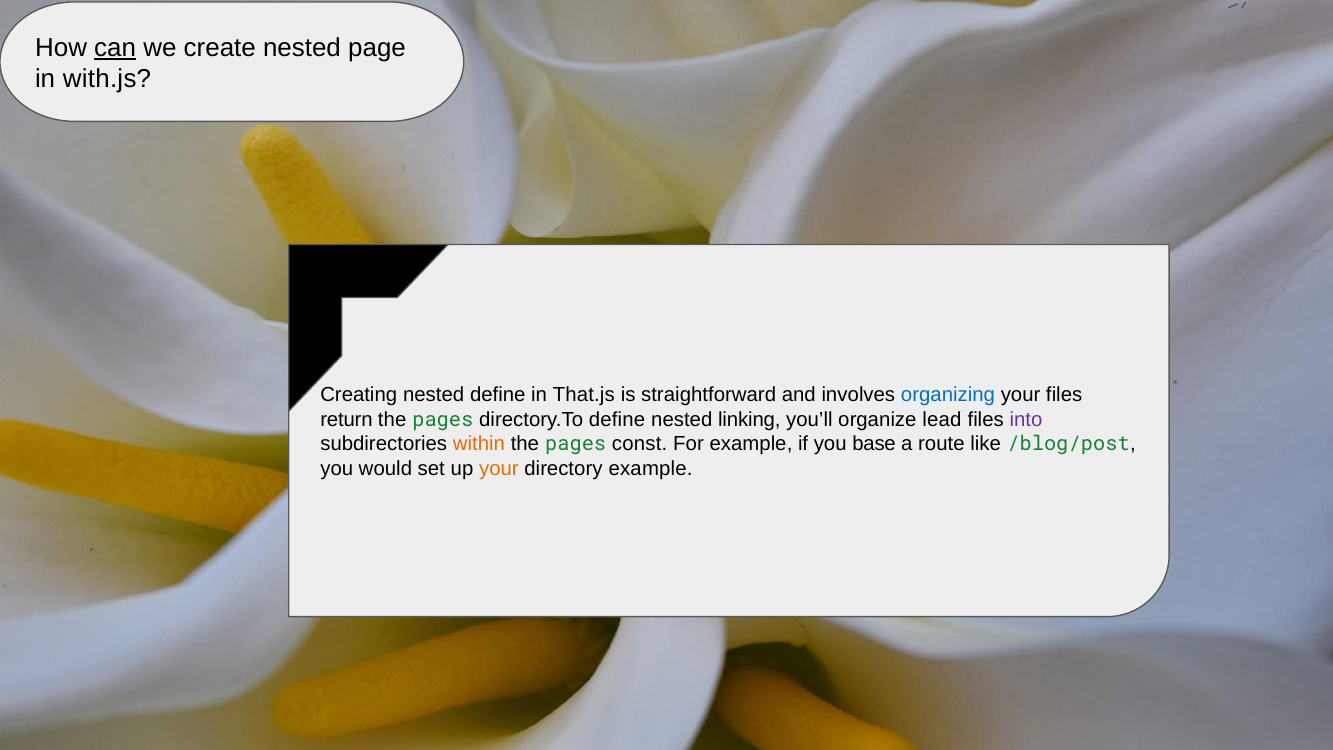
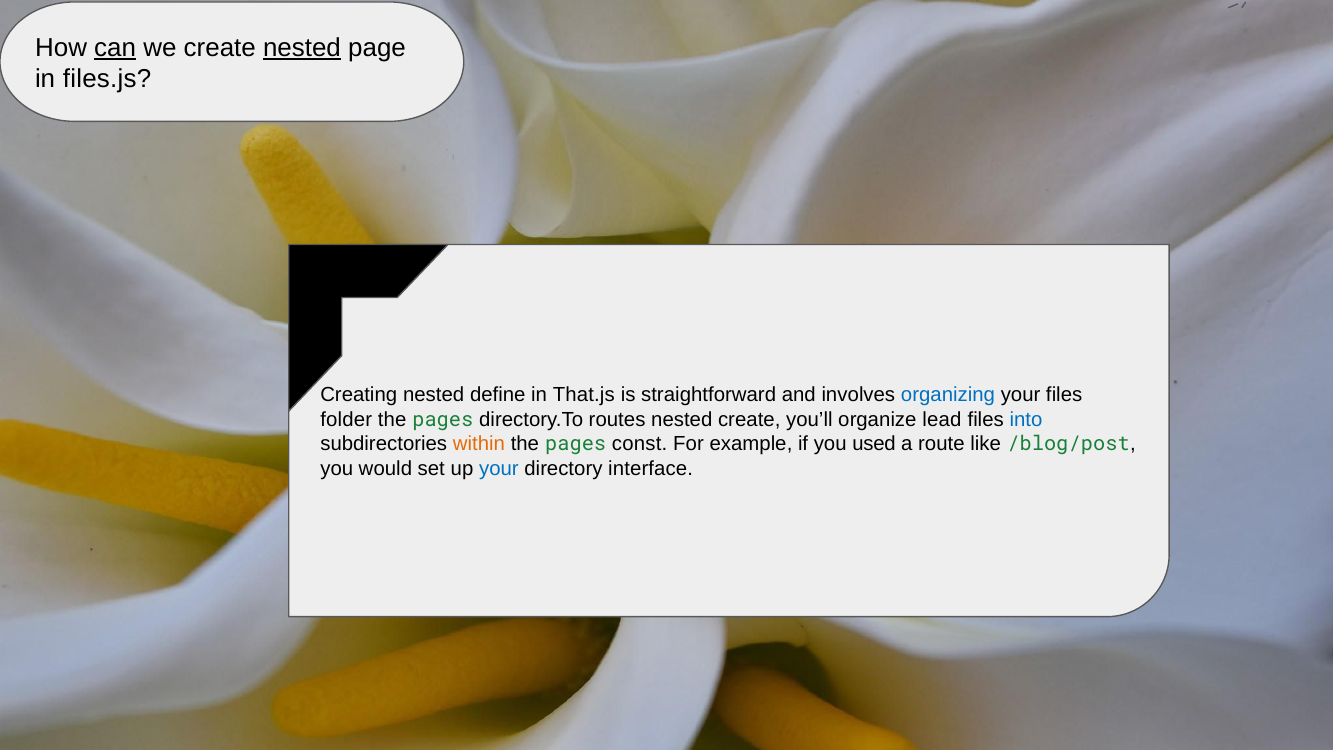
nested underline: none -> present (302, 48)
with.js: with.js -> files.js (107, 79)
return: return -> folder (346, 420)
directory.To define: define -> routes (617, 420)
nested linking: linking -> create (749, 420)
into colour: purple -> blue (1026, 420)
base: base -> used (874, 444)
your colour: orange -> blue (499, 469)
directory example: example -> interface (651, 469)
